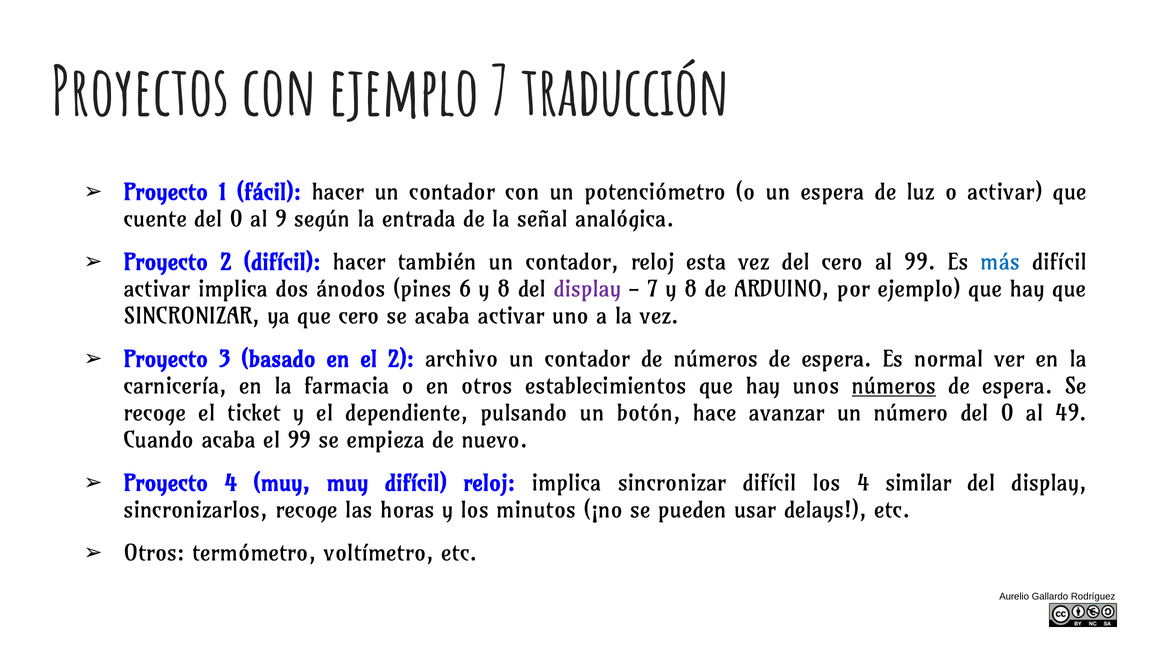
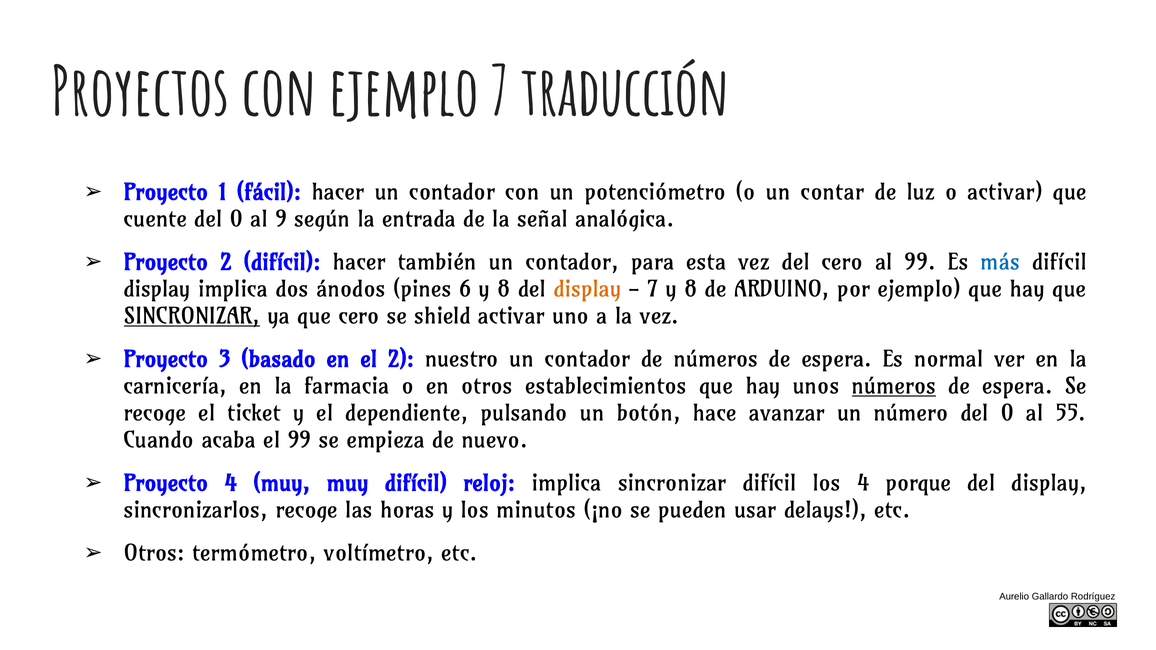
un espera: espera -> contar (833, 192)
contador reloj: reloj -> para (653, 262)
activar: activar -> display (157, 289)
display colour: purple -> orange (587, 289)
SINCRONIZAR underline: none -> present (192, 316)
se acaba: acaba -> shield (443, 316)
archivo: archivo -> nuestro (462, 359)
49: 49 -> 55 (1071, 413)
similar: similar -> porque (919, 484)
